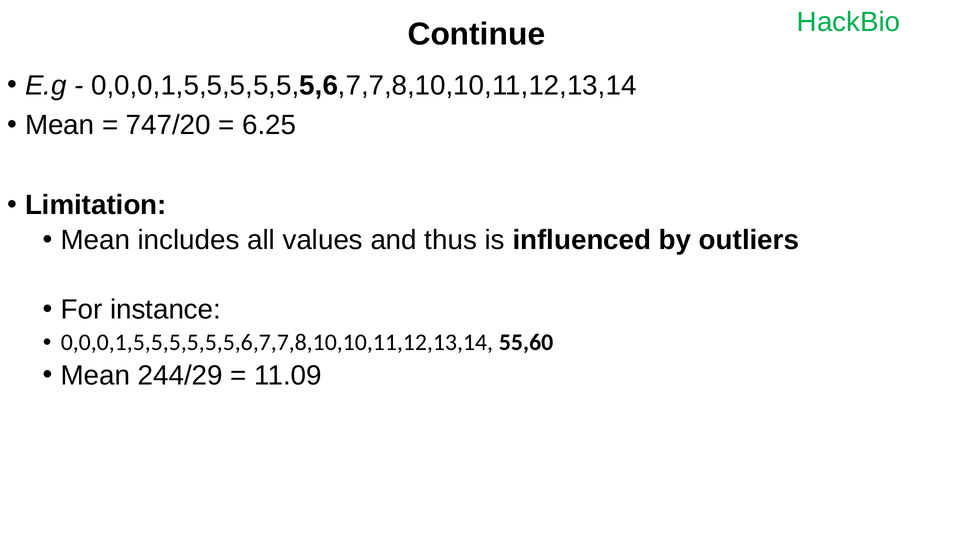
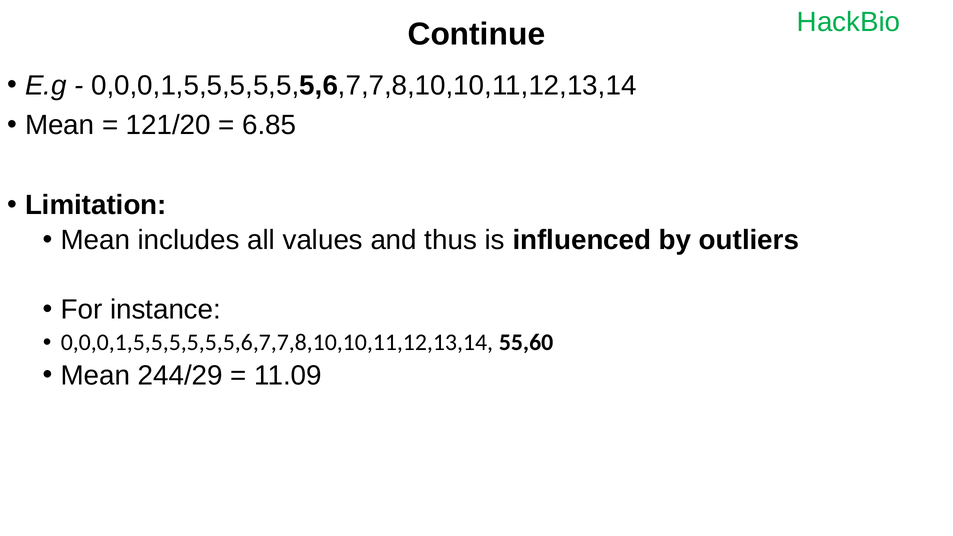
747/20: 747/20 -> 121/20 (168, 125)
6.25: 6.25 -> 6.85 (269, 125)
